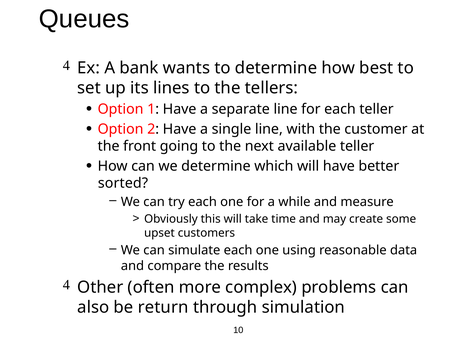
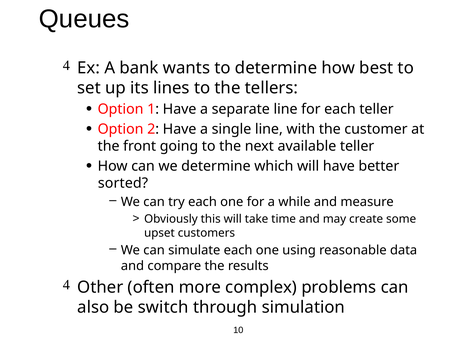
return: return -> switch (163, 307)
